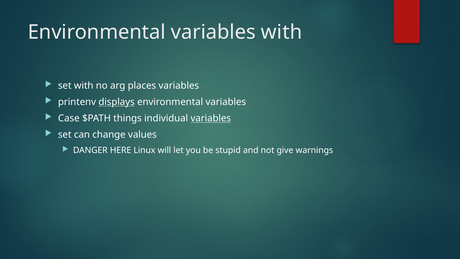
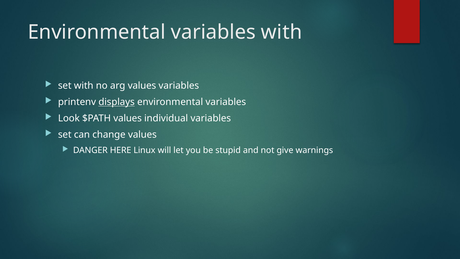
arg places: places -> values (142, 86)
Case: Case -> Look (69, 118)
$PATH things: things -> values (128, 118)
variables underline: present -> none (211, 118)
